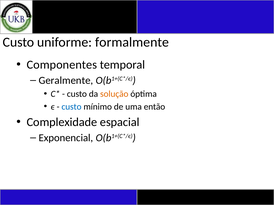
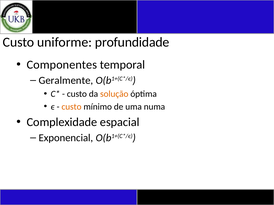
formalmente: formalmente -> profundidade (132, 42)
custo colour: blue -> orange (71, 107)
então: então -> numa (154, 107)
